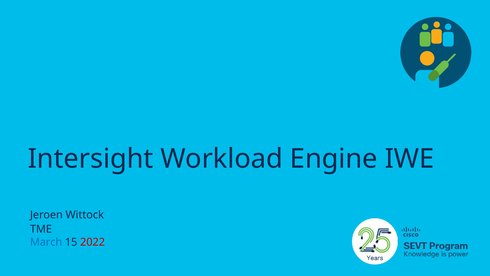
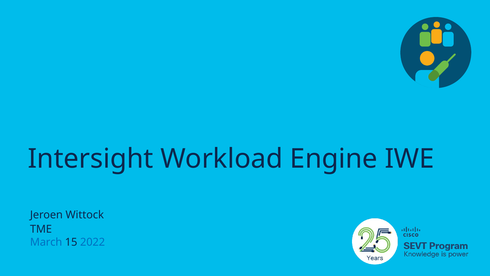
2022 colour: red -> blue (93, 242)
